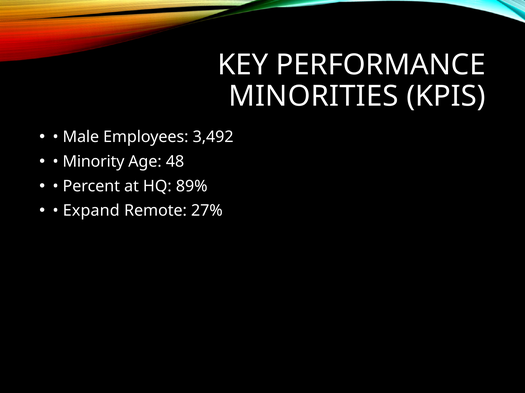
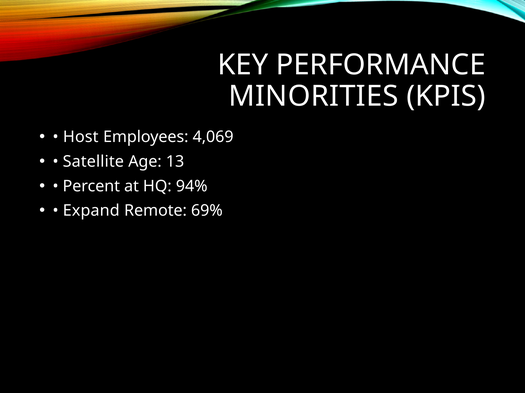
Male: Male -> Host (81, 137)
3,492: 3,492 -> 4,069 (213, 137)
Minority: Minority -> Satellite (93, 162)
48: 48 -> 13 (175, 162)
89%: 89% -> 94% (192, 186)
27%: 27% -> 69% (207, 211)
